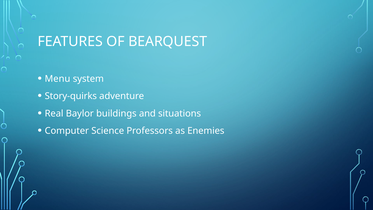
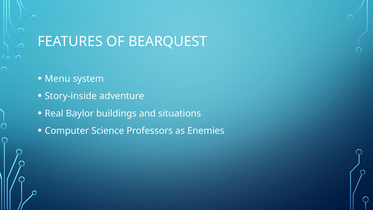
Story-quirks: Story-quirks -> Story-inside (71, 96)
